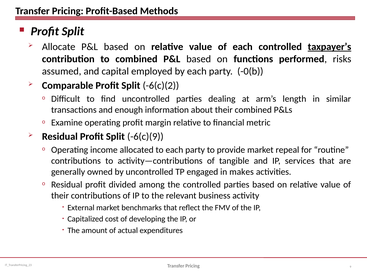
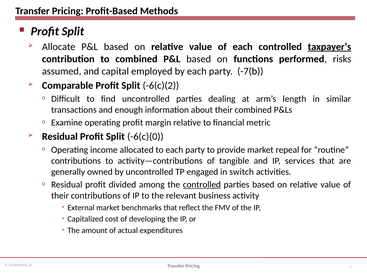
-0(b: -0(b -> -7(b (250, 71)
-6(c)(9: -6(c)(9 -> -6(c)(0 (145, 137)
makes: makes -> switch (242, 172)
controlled underline: none -> present (202, 185)
